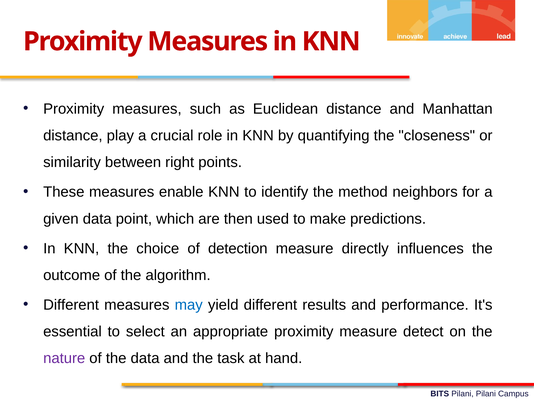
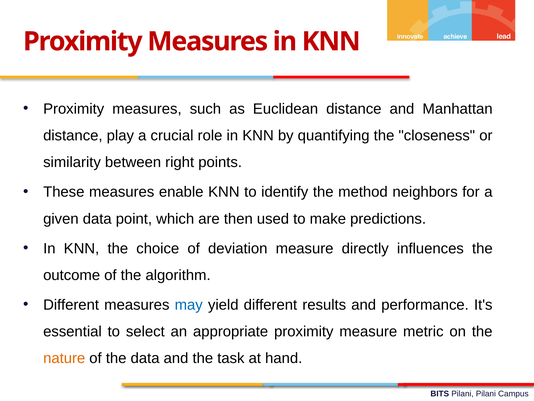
detection: detection -> deviation (238, 248)
detect: detect -> metric (423, 331)
nature colour: purple -> orange (64, 358)
